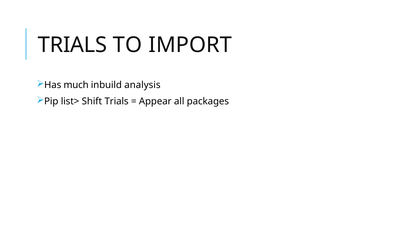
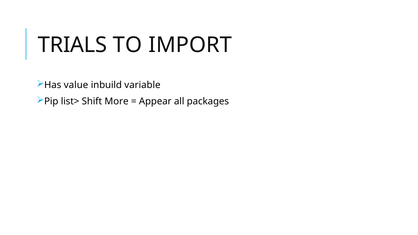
much: much -> value (76, 85)
analysis: analysis -> variable (142, 85)
Shift Trials: Trials -> More (117, 101)
